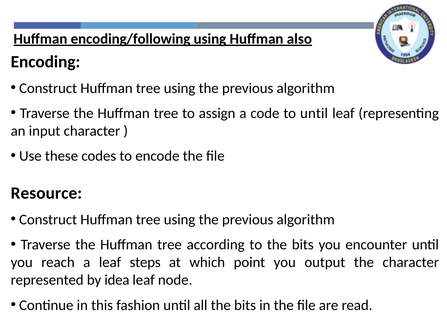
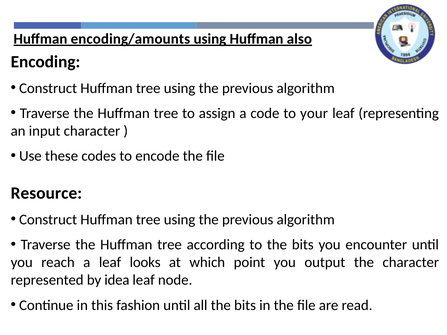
encoding/following: encoding/following -> encoding/amounts (130, 39)
to until: until -> your (314, 113)
steps: steps -> looks (145, 263)
